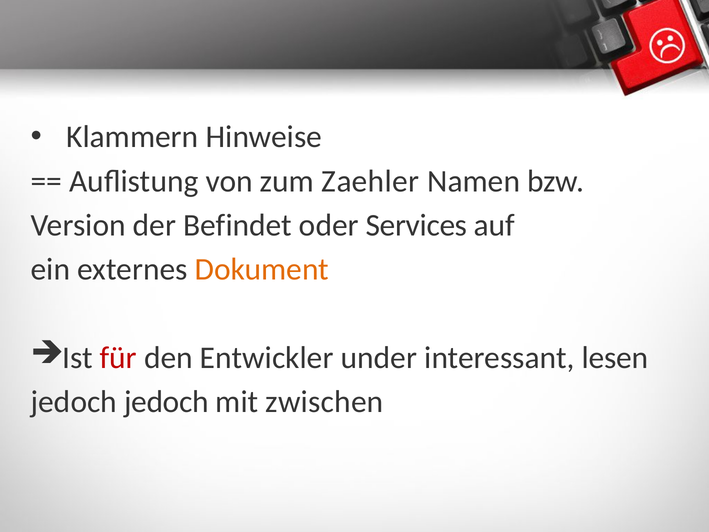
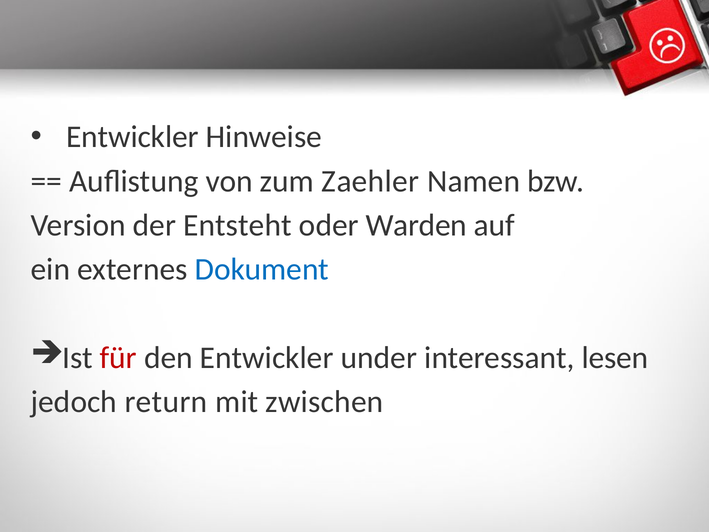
Klammern: Klammern -> Entwickler (132, 137)
Befindet: Befindet -> Entsteht (238, 225)
Services: Services -> Warden (416, 225)
Dokument colour: orange -> blue (262, 269)
jedoch jedoch: jedoch -> return (166, 402)
